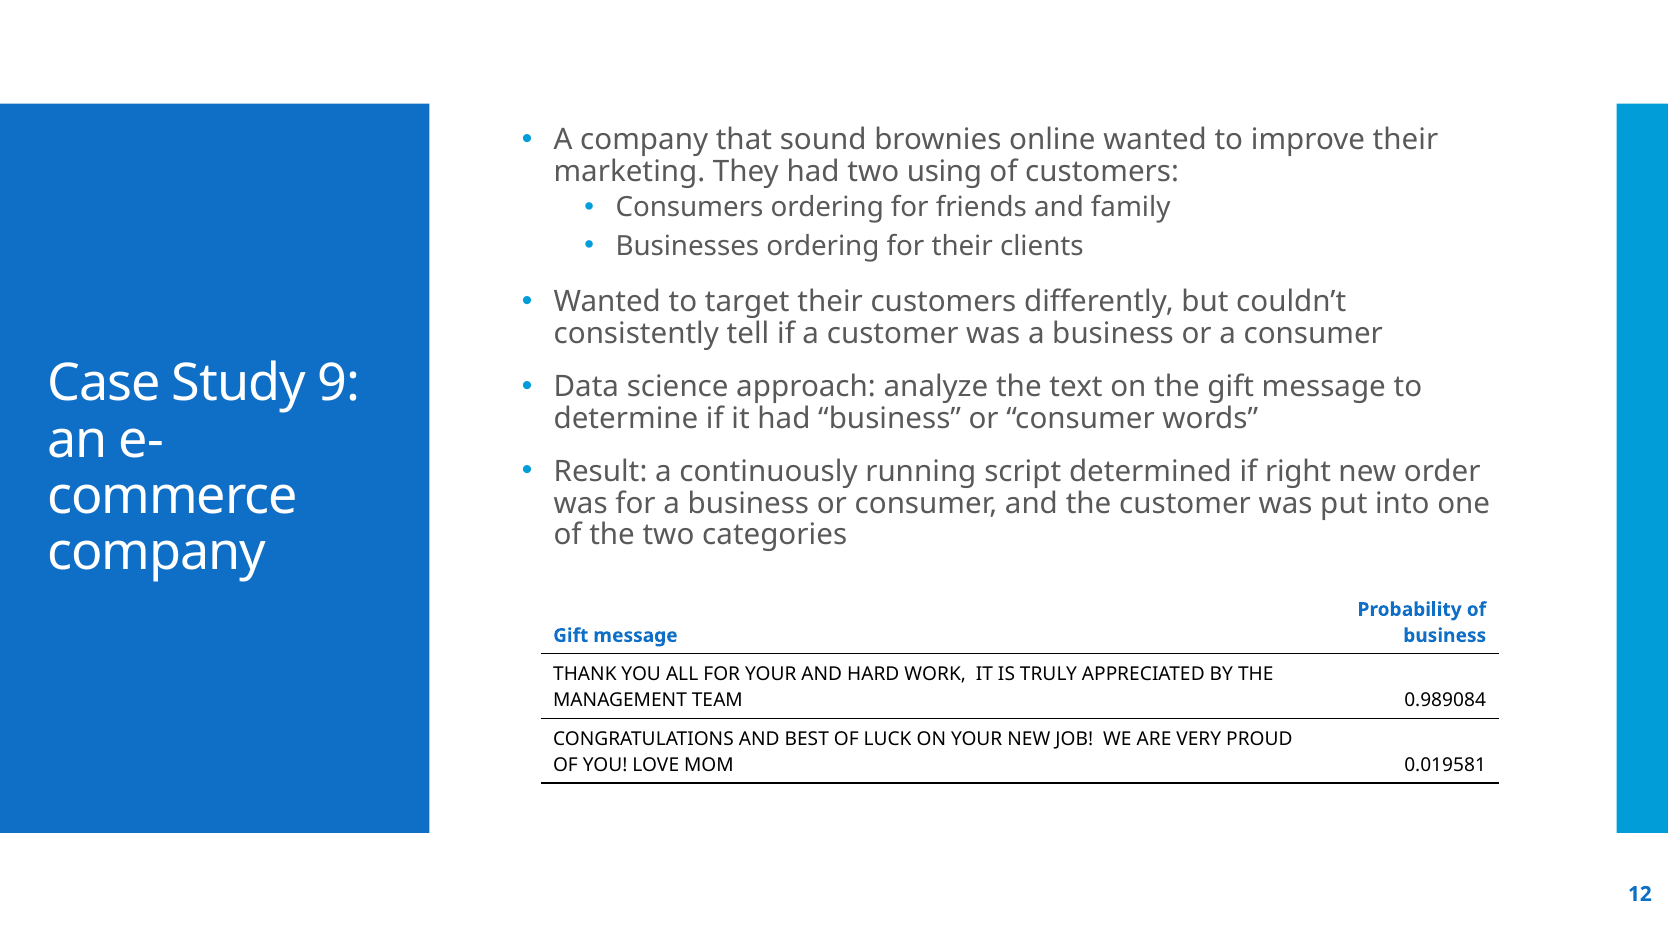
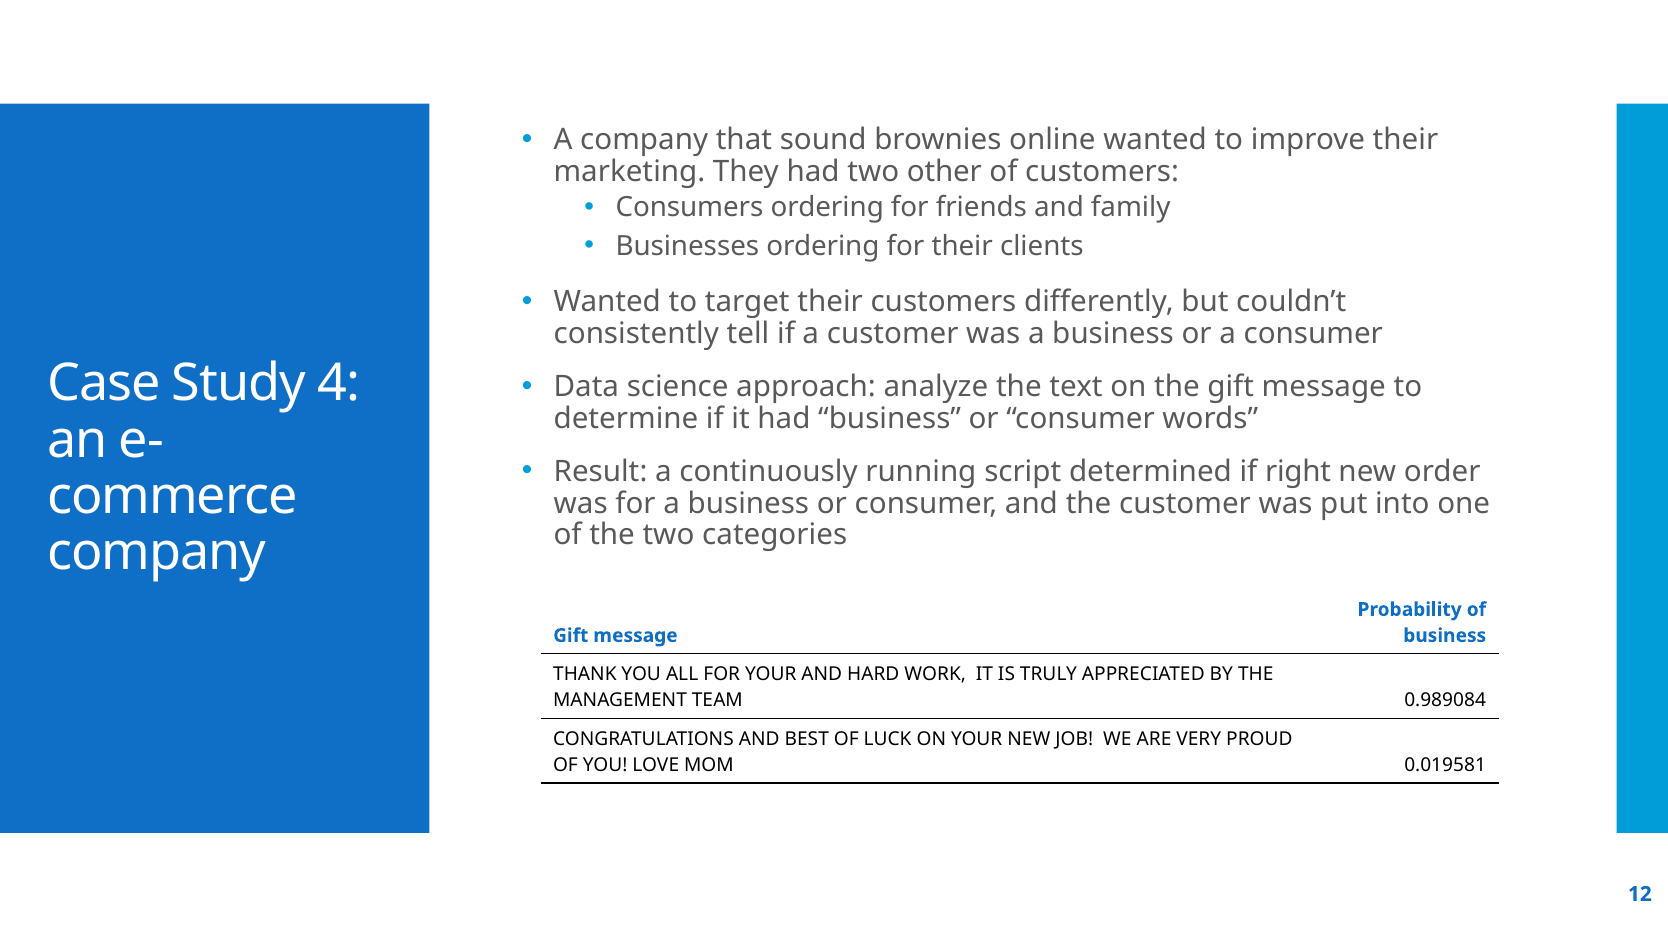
using: using -> other (944, 172)
9: 9 -> 4 (339, 384)
